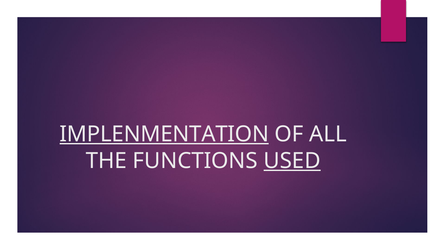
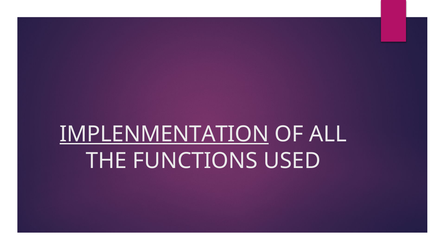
USED underline: present -> none (292, 161)
